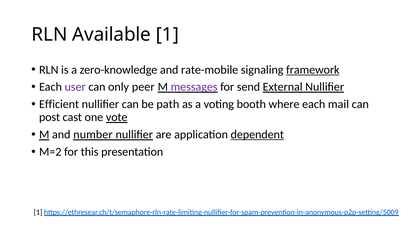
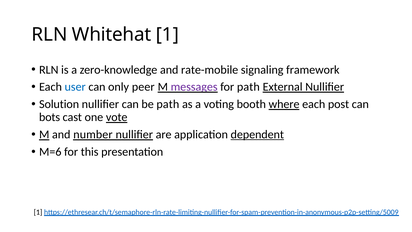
Available: Available -> Whitehat (112, 35)
framework underline: present -> none (313, 70)
user colour: purple -> blue (75, 87)
for send: send -> path (248, 87)
Efficient: Efficient -> Solution (59, 104)
where underline: none -> present (284, 104)
mail: mail -> post (339, 104)
post: post -> bots (50, 117)
M=2: M=2 -> M=6 (50, 152)
